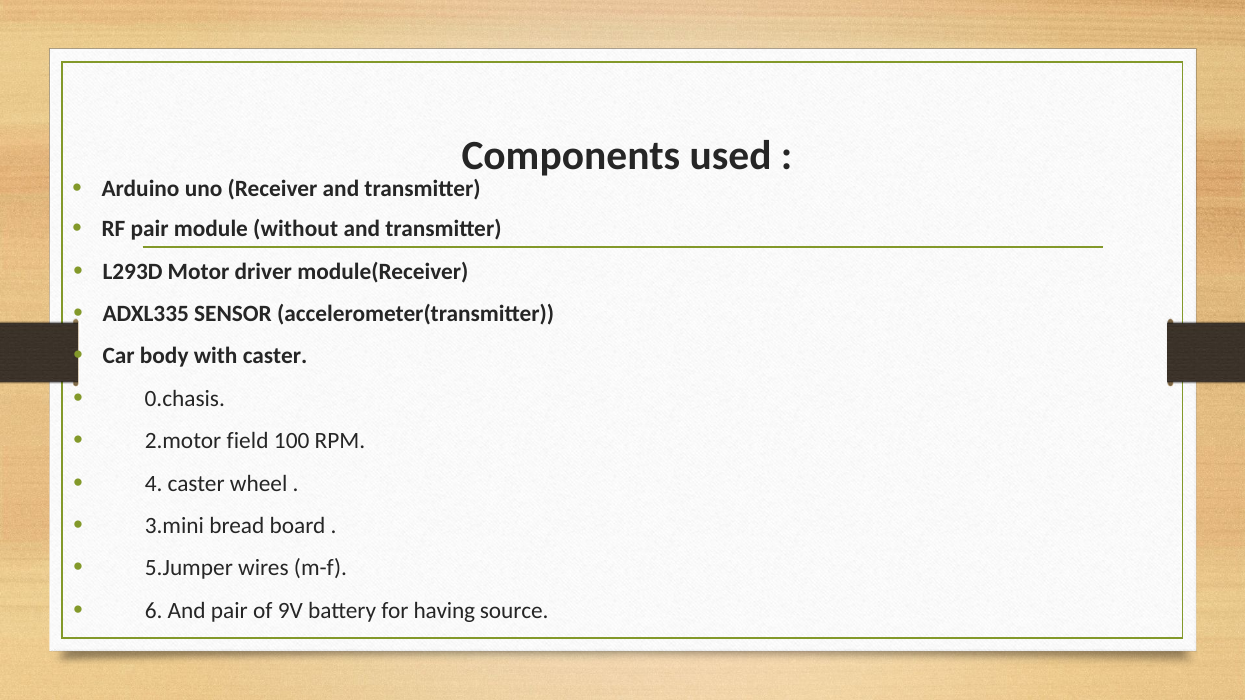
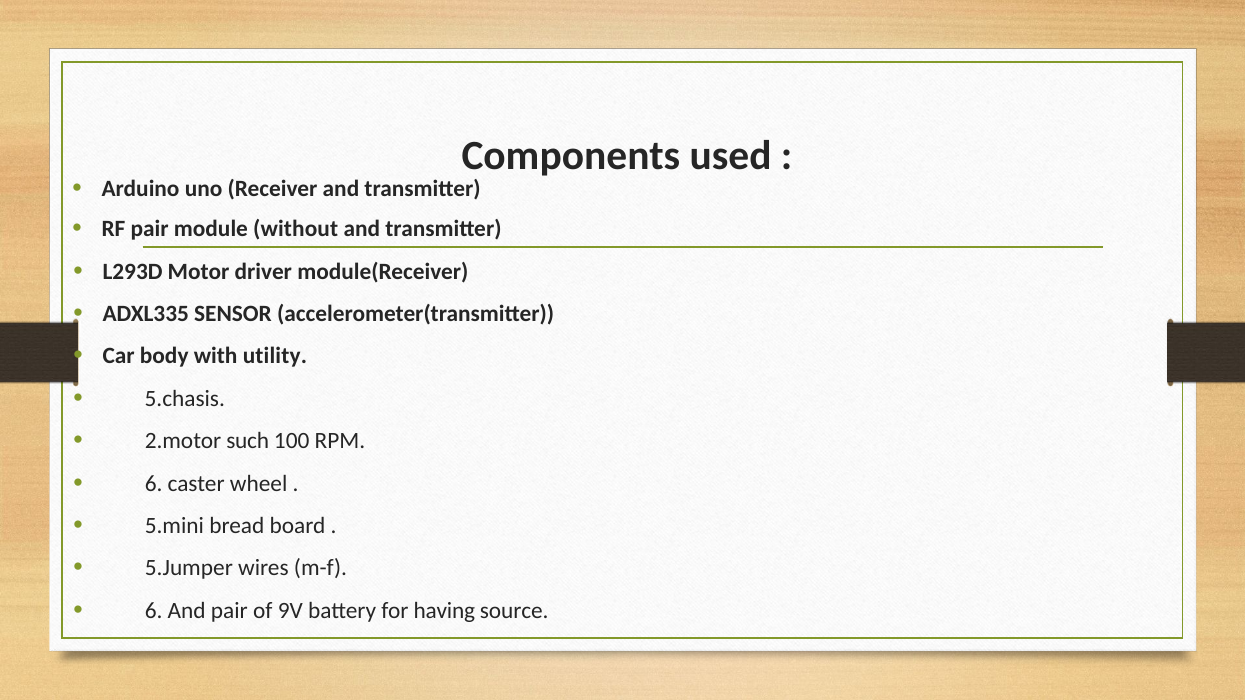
with caster: caster -> utility (275, 356)
0.chasis: 0.chasis -> 5.chasis (185, 399)
field: field -> such (248, 441)
4: 4 -> 6 (154, 484)
3.mini: 3.mini -> 5.mini (174, 526)
